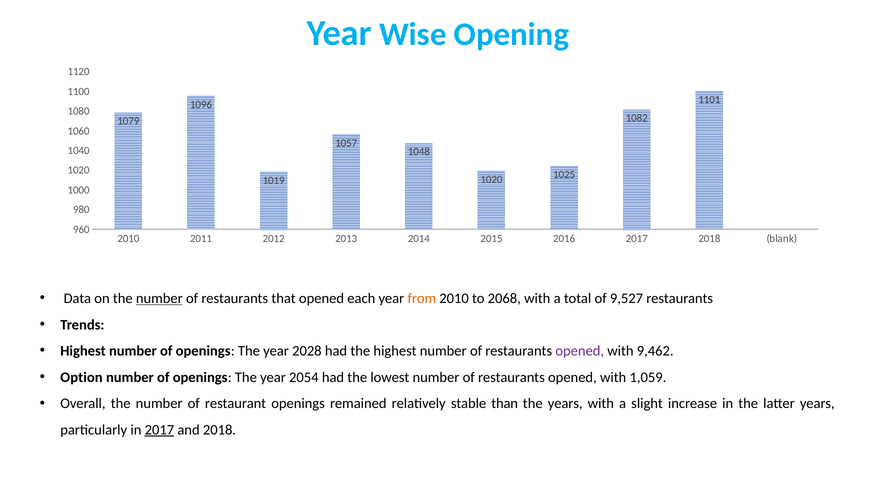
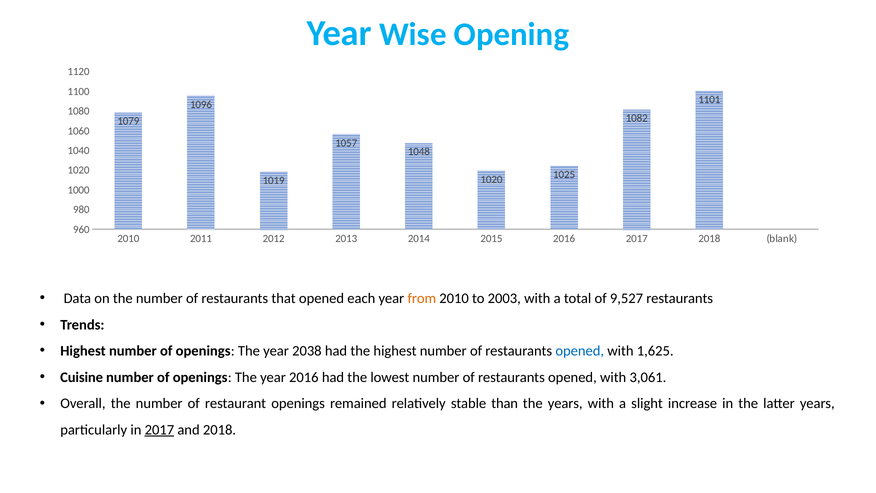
number underline: present -> none (159, 298)
2068: 2068 -> 2003 (504, 298)
2028: 2028 -> 2038 (307, 351)
opened colour: purple -> blue (580, 351)
9,462: 9,462 -> 1,625 (655, 351)
Option: Option -> Cuisine (82, 377)
year 2054: 2054 -> 2016 (304, 377)
1,059: 1,059 -> 3,061 (648, 377)
